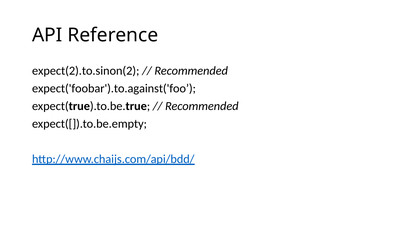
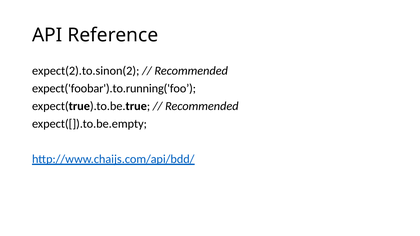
expect('foobar').to.against('foo: expect('foobar').to.against('foo -> expect('foobar').to.running('foo (114, 89)
